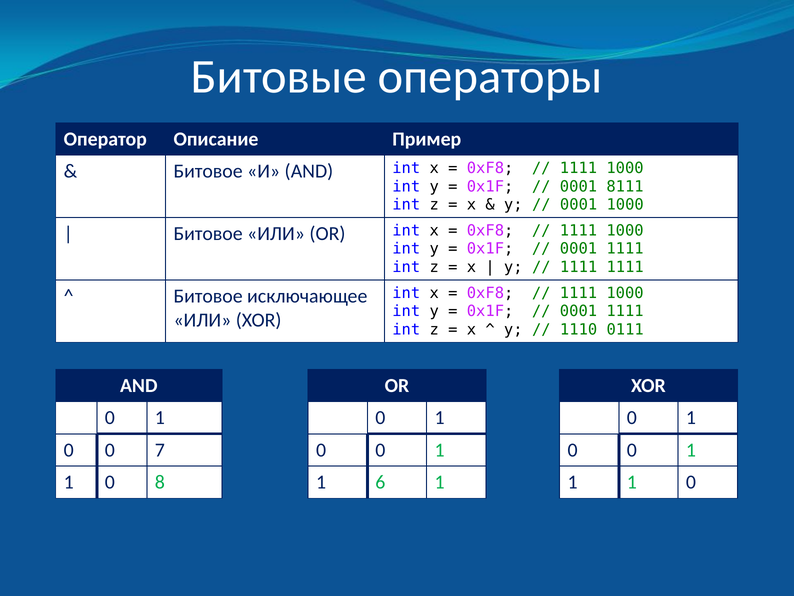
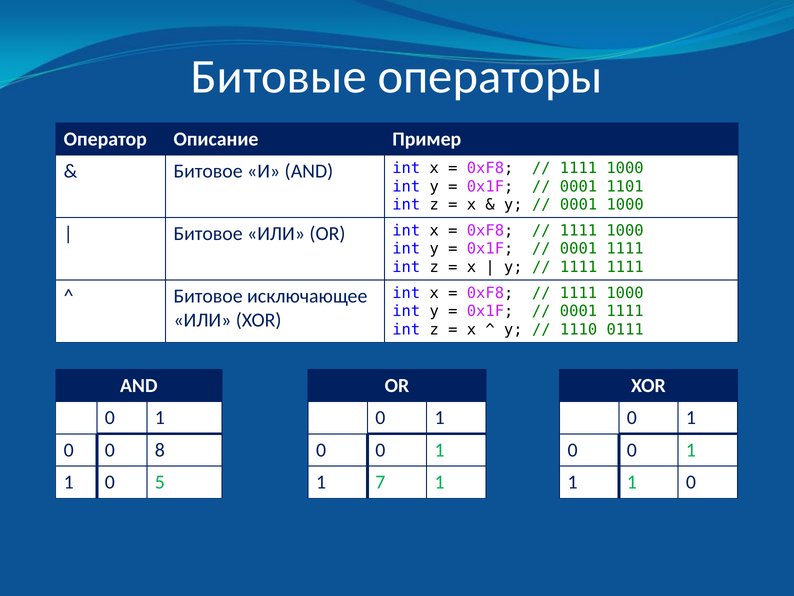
8111: 8111 -> 1101 (625, 186)
7: 7 -> 8 (160, 450)
8: 8 -> 5 (160, 482)
6: 6 -> 7 (380, 482)
